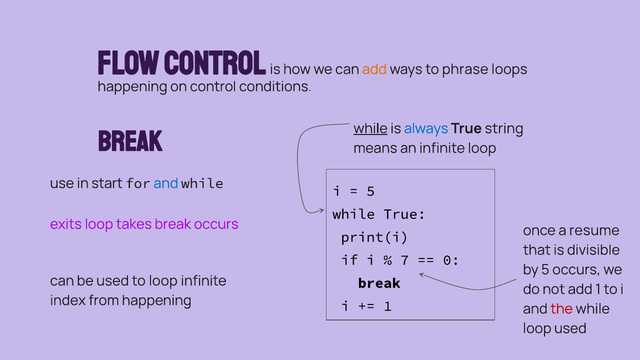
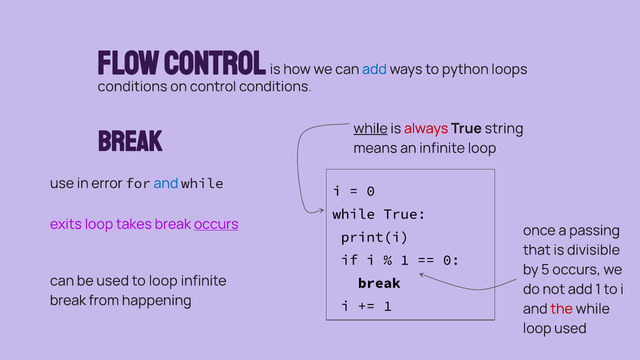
add colour: orange -> blue (374, 69)
phrase: phrase -> python (465, 69)
happening: happening -> conditions (132, 87)
always colour: blue -> red (426, 129)
start: start -> error (107, 183)
5: 5 -> 0 (371, 191)
occurs underline: none -> present (216, 224)
resume: resume -> passing (595, 230)
7: 7 -> 1 (405, 260)
index: index -> break (68, 300)
